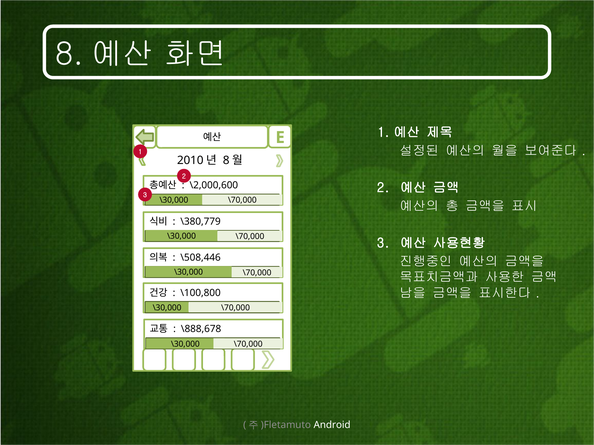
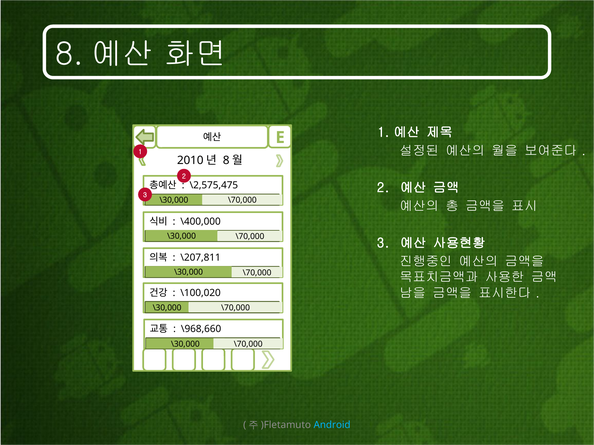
\2,000,600: \2,000,600 -> \2,575,475 (214, 186)
\380,779: \380,779 -> \400,000 (201, 222)
\508,446: \508,446 -> \207,811 (201, 258)
\100,800: \100,800 -> \100,020 (201, 293)
\888,678: \888,678 -> \968,660 (201, 329)
Android colour: white -> light blue (332, 425)
